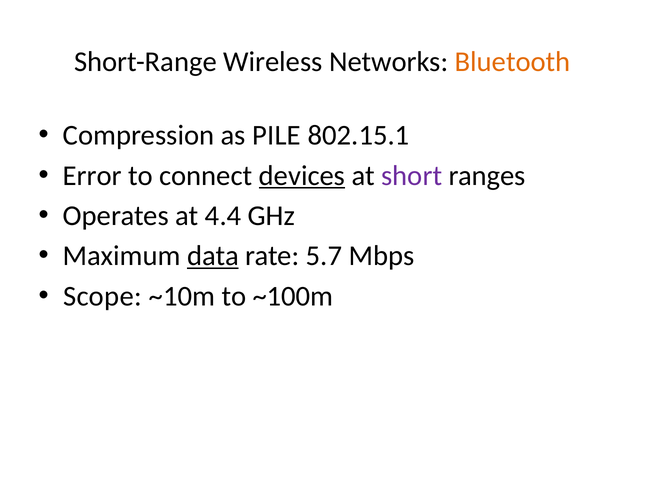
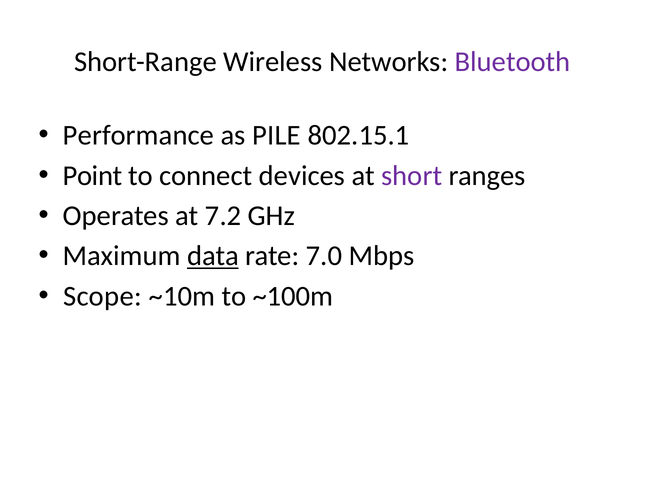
Bluetooth colour: orange -> purple (513, 62)
Compression: Compression -> Performance (138, 135)
Error: Error -> Point (92, 175)
devices underline: present -> none (302, 175)
4.4: 4.4 -> 7.2 (223, 216)
5.7: 5.7 -> 7.0 (324, 256)
